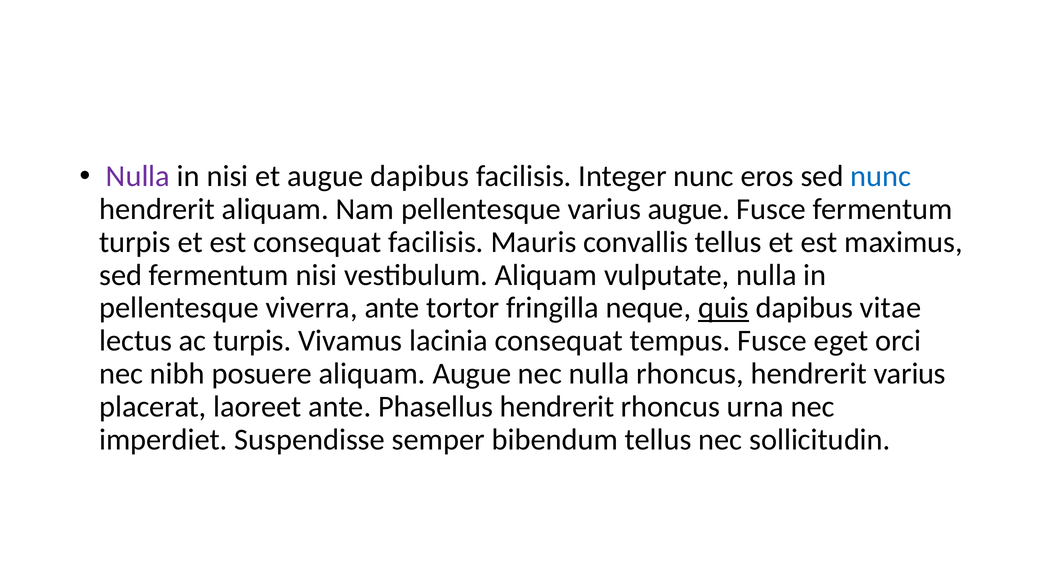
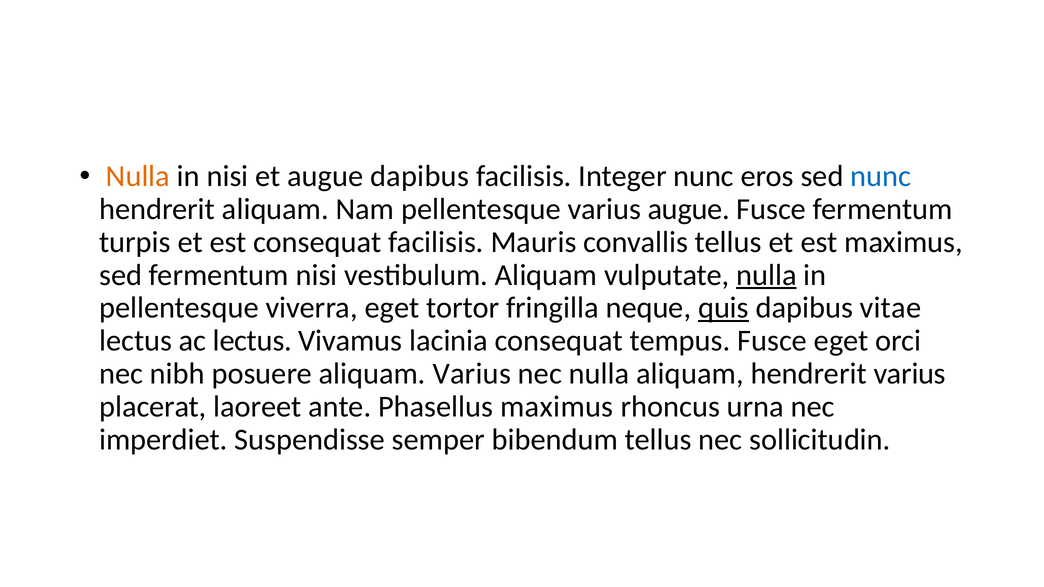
Nulla colour: purple -> orange (138, 177)
nulla underline: none -> present (766, 275)
viverra ante: ante -> eget (392, 308)
ac turpis: turpis -> lectus (252, 341)
aliquam Augue: Augue -> Varius (472, 374)
nulla rhoncus: rhoncus -> aliquam (690, 374)
Phasellus hendrerit: hendrerit -> maximus (557, 407)
